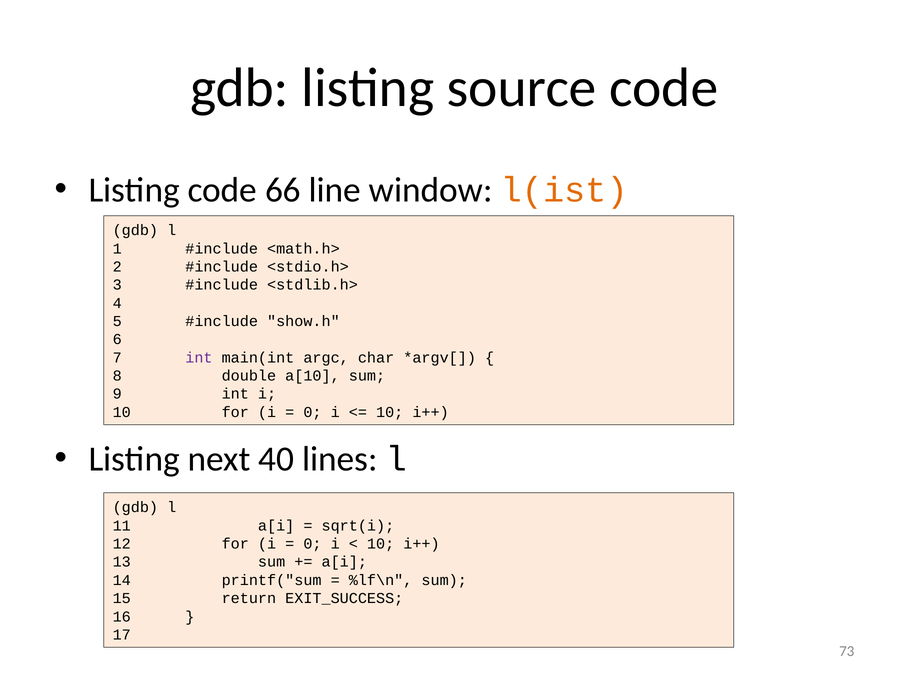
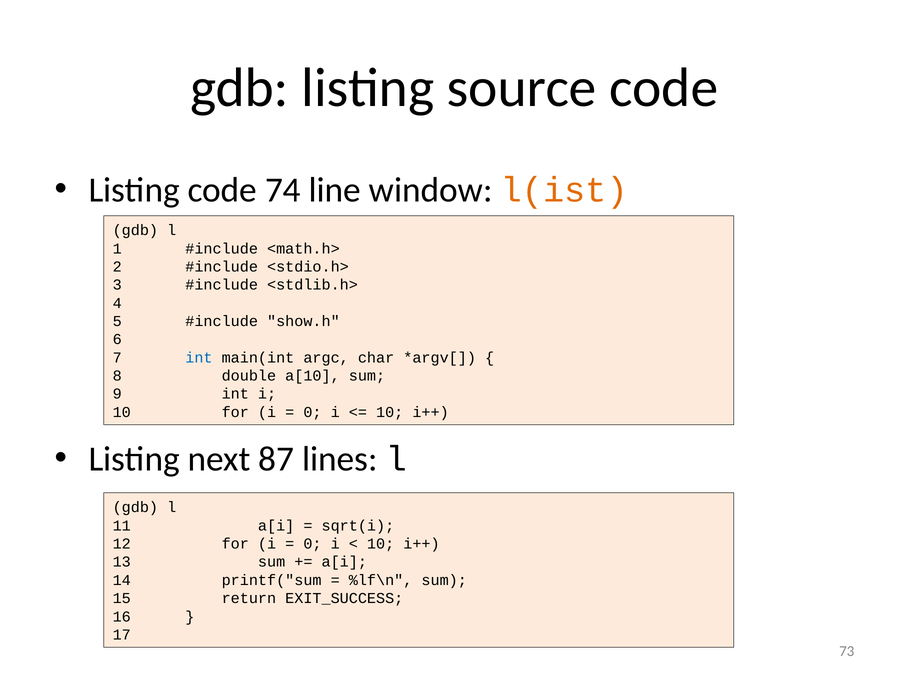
66: 66 -> 74 (283, 190)
int colour: purple -> blue (199, 357)
40: 40 -> 87 (276, 459)
